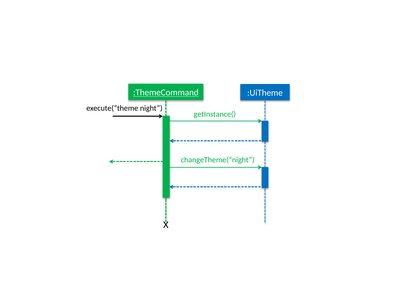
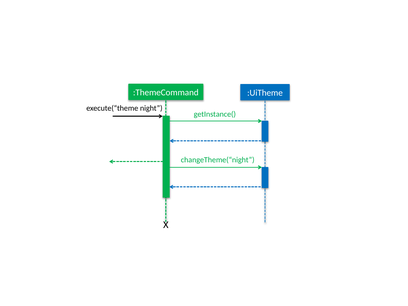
:ThemeCommand underline: present -> none (166, 93)
